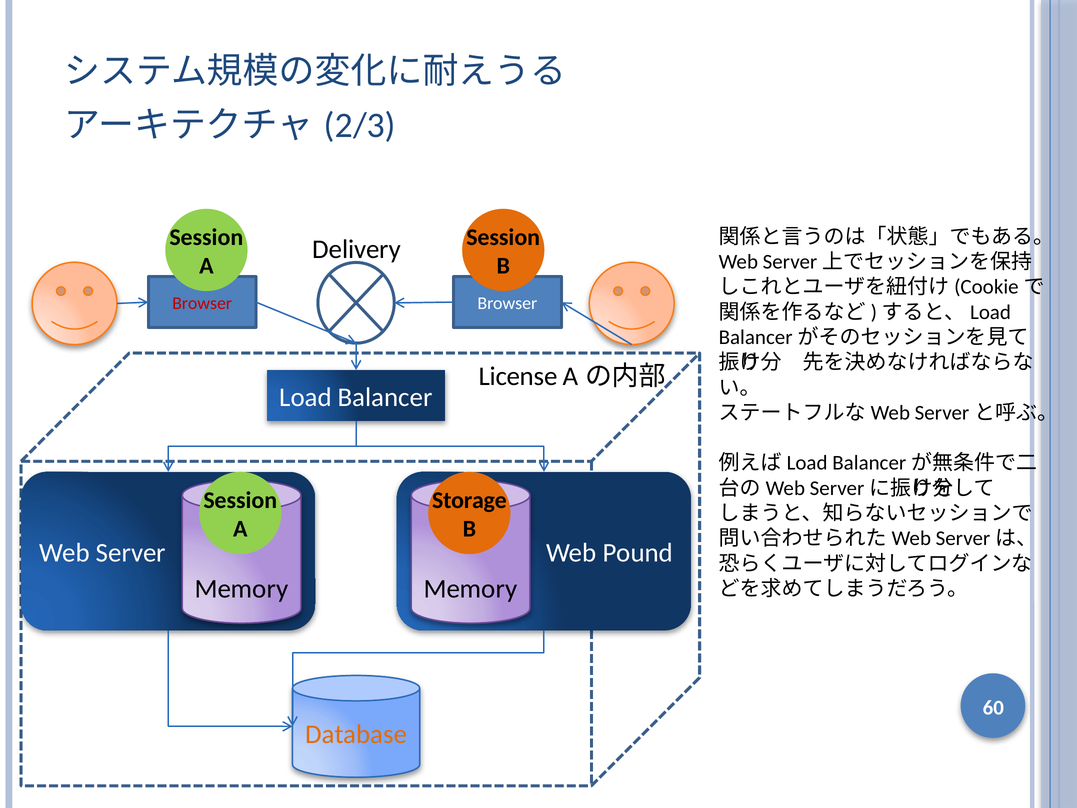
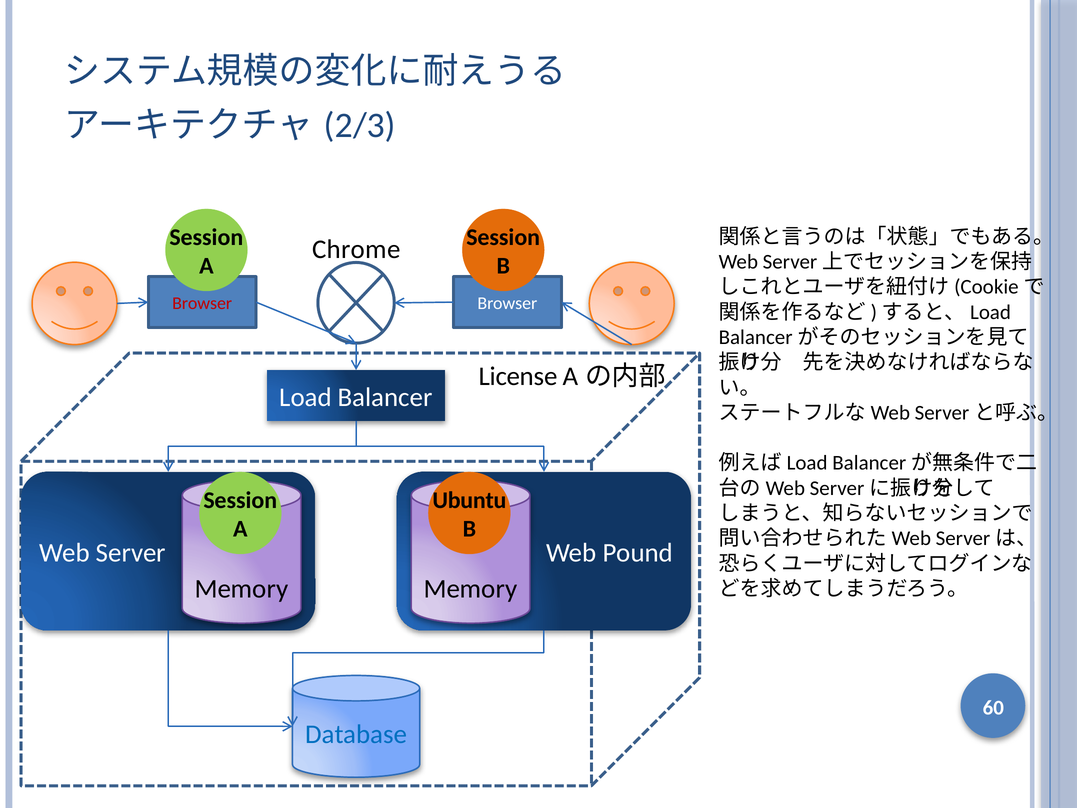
Delivery: Delivery -> Chrome (356, 249)
Storage: Storage -> Ubuntu (469, 500)
Database colour: orange -> blue (356, 734)
